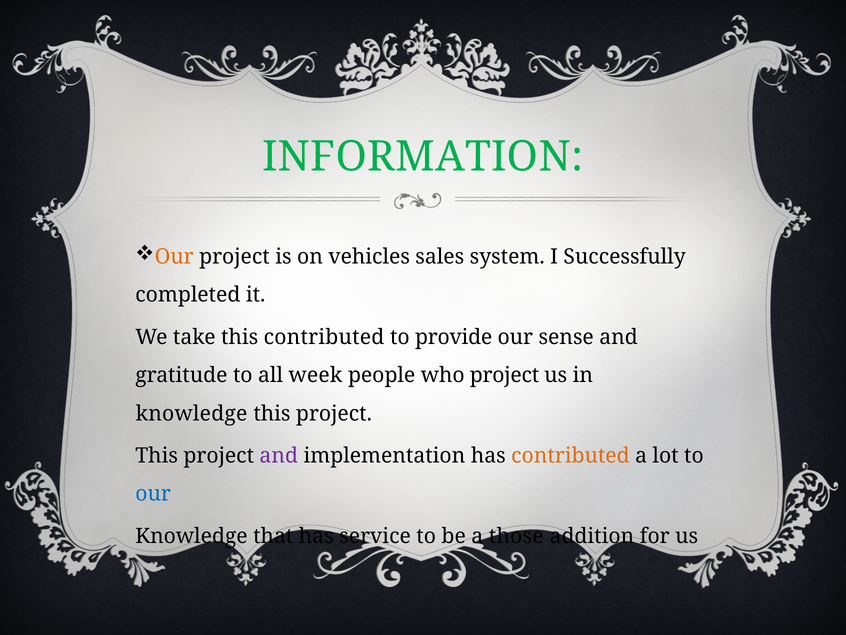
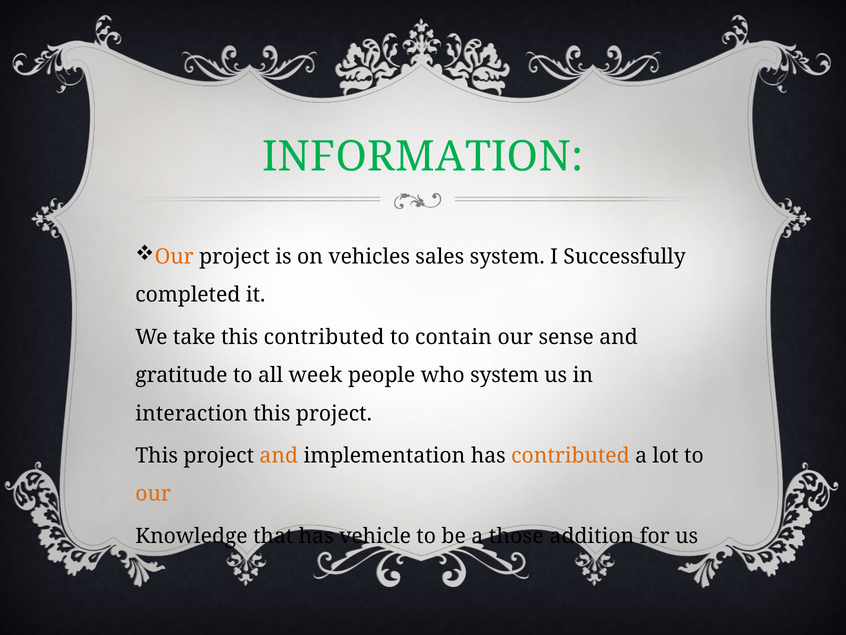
provide: provide -> contain (453, 337)
who project: project -> system (505, 375)
knowledge: knowledge -> interaction (192, 413)
and colour: purple -> orange (279, 455)
our colour: blue -> orange (153, 494)
service: service -> vehicle (375, 536)
